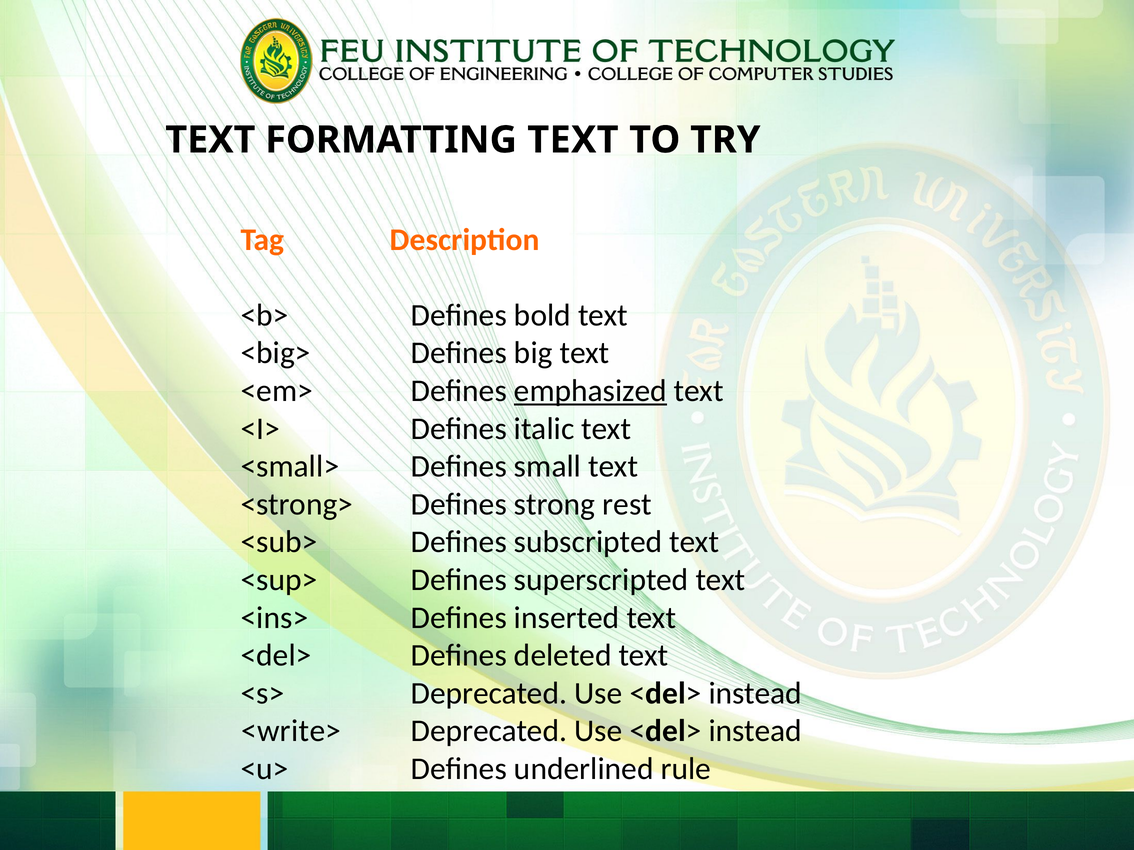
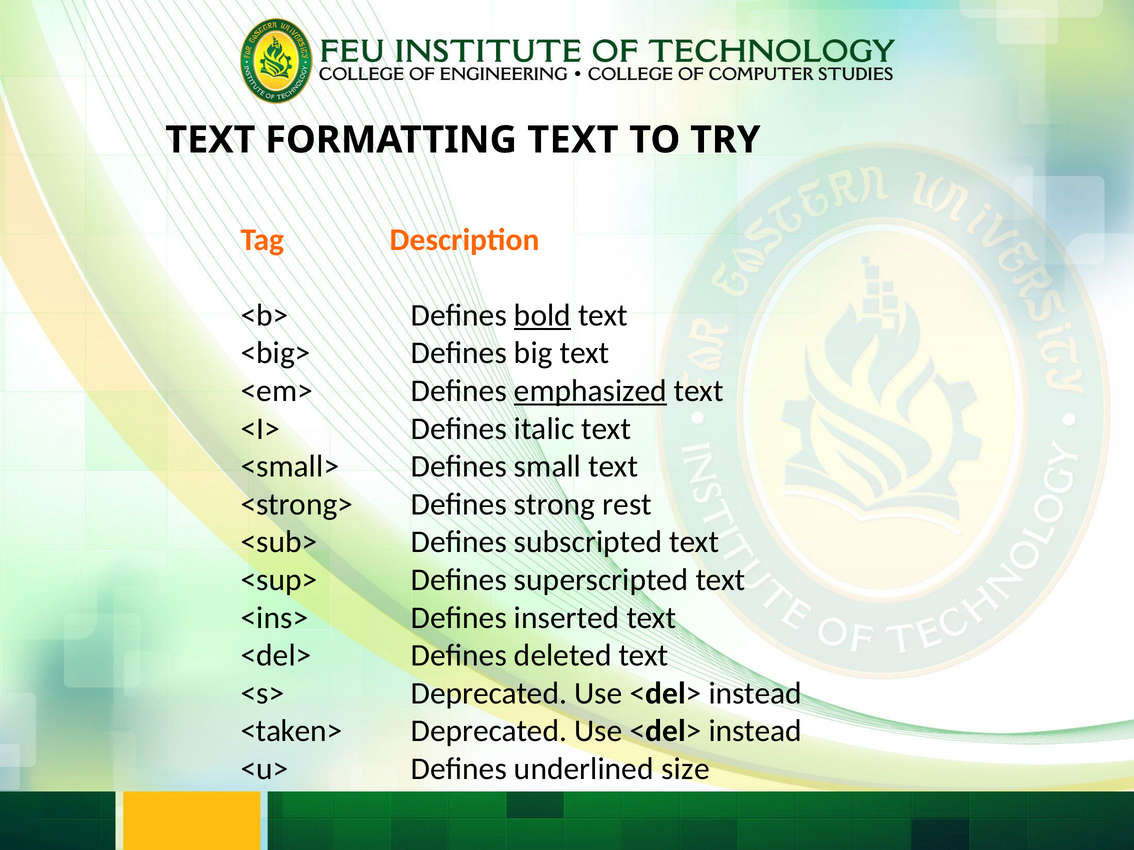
bold underline: none -> present (542, 315)
<write>: <write> -> <taken> (291, 731)
rule: rule -> size (686, 769)
